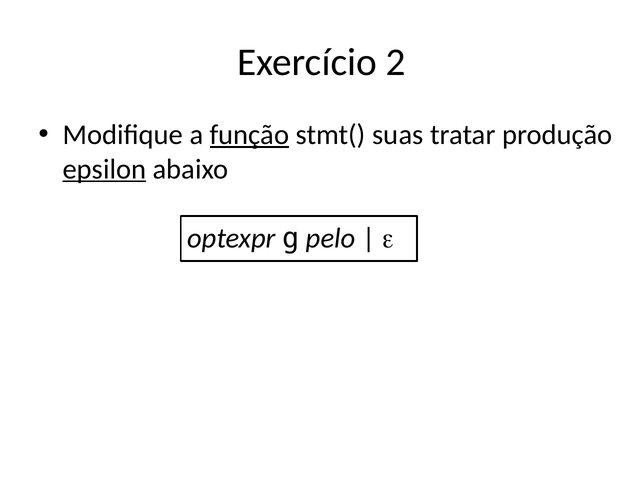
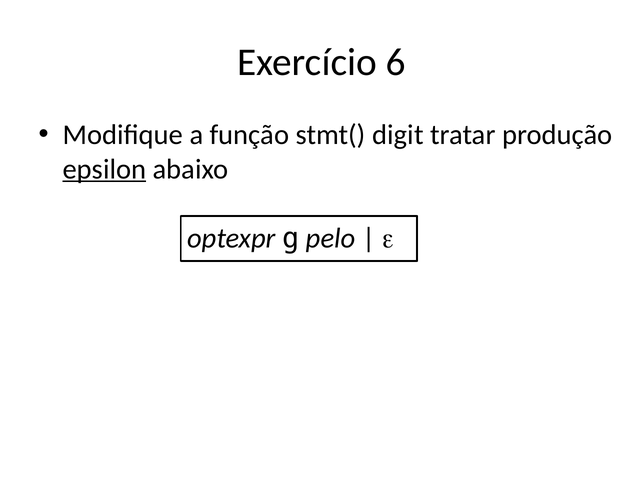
2: 2 -> 6 (396, 62)
função underline: present -> none (249, 135)
suas: suas -> digit (398, 135)
